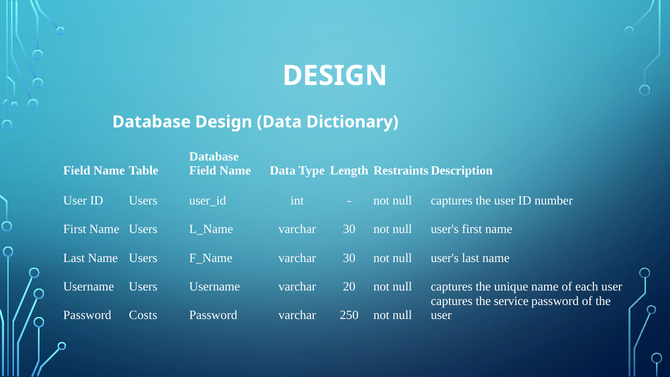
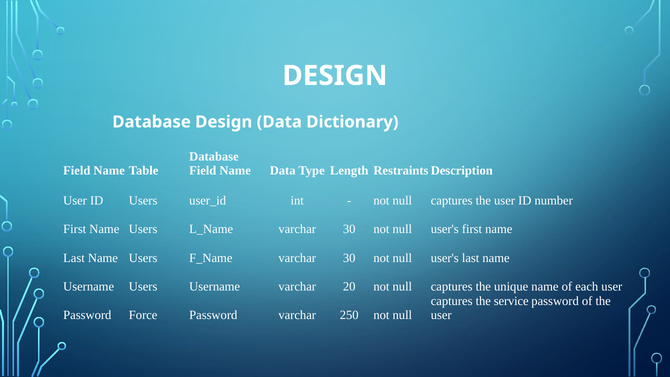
Costs: Costs -> Force (143, 315)
